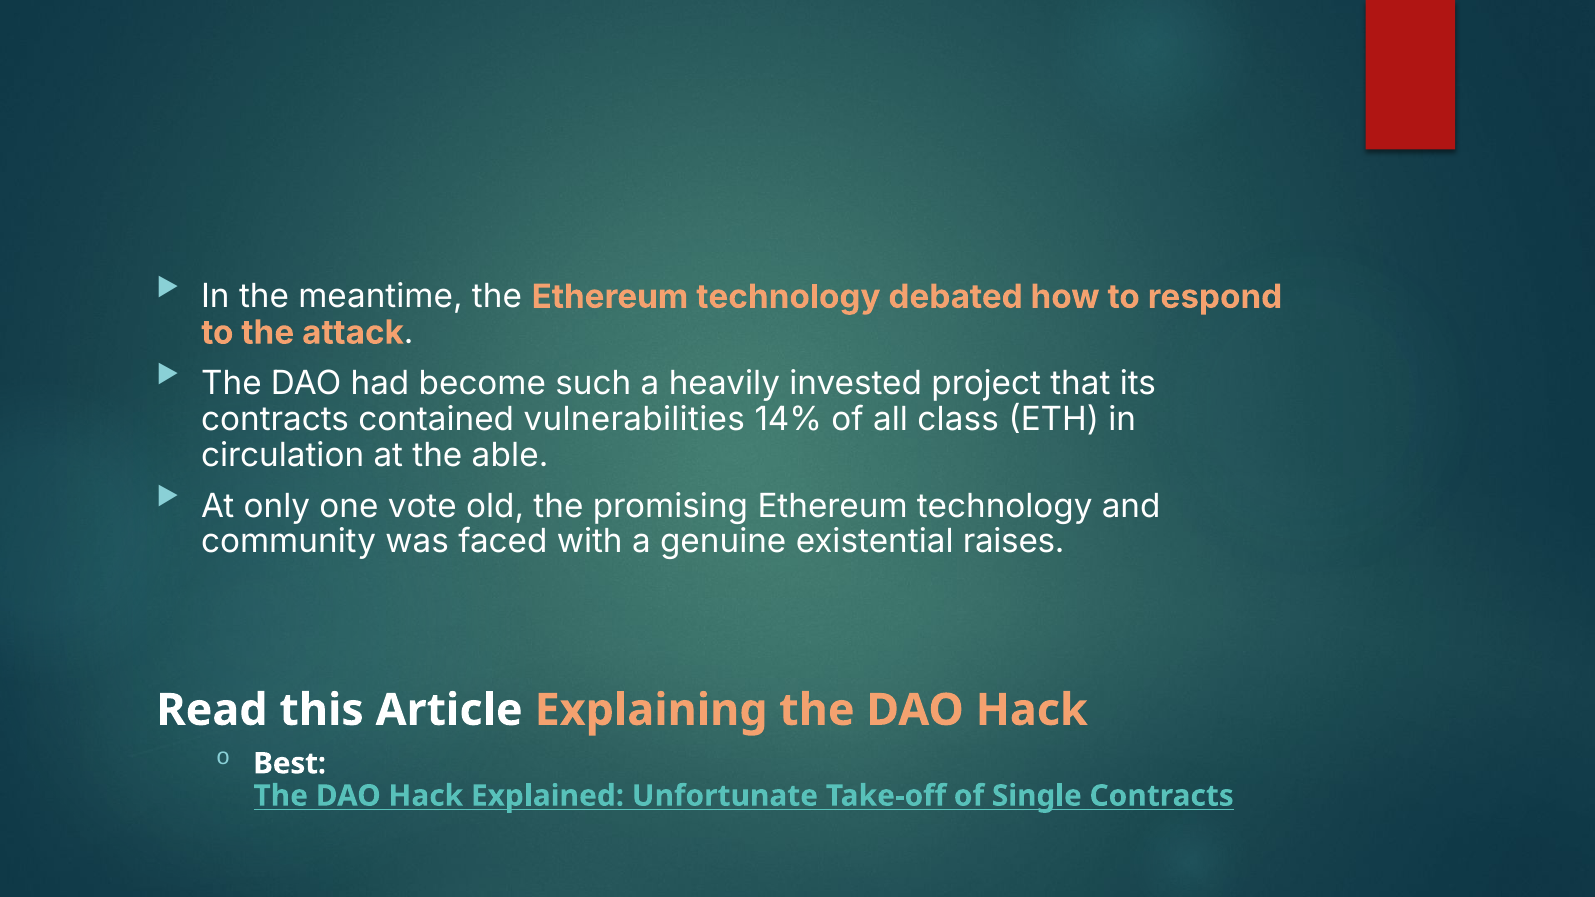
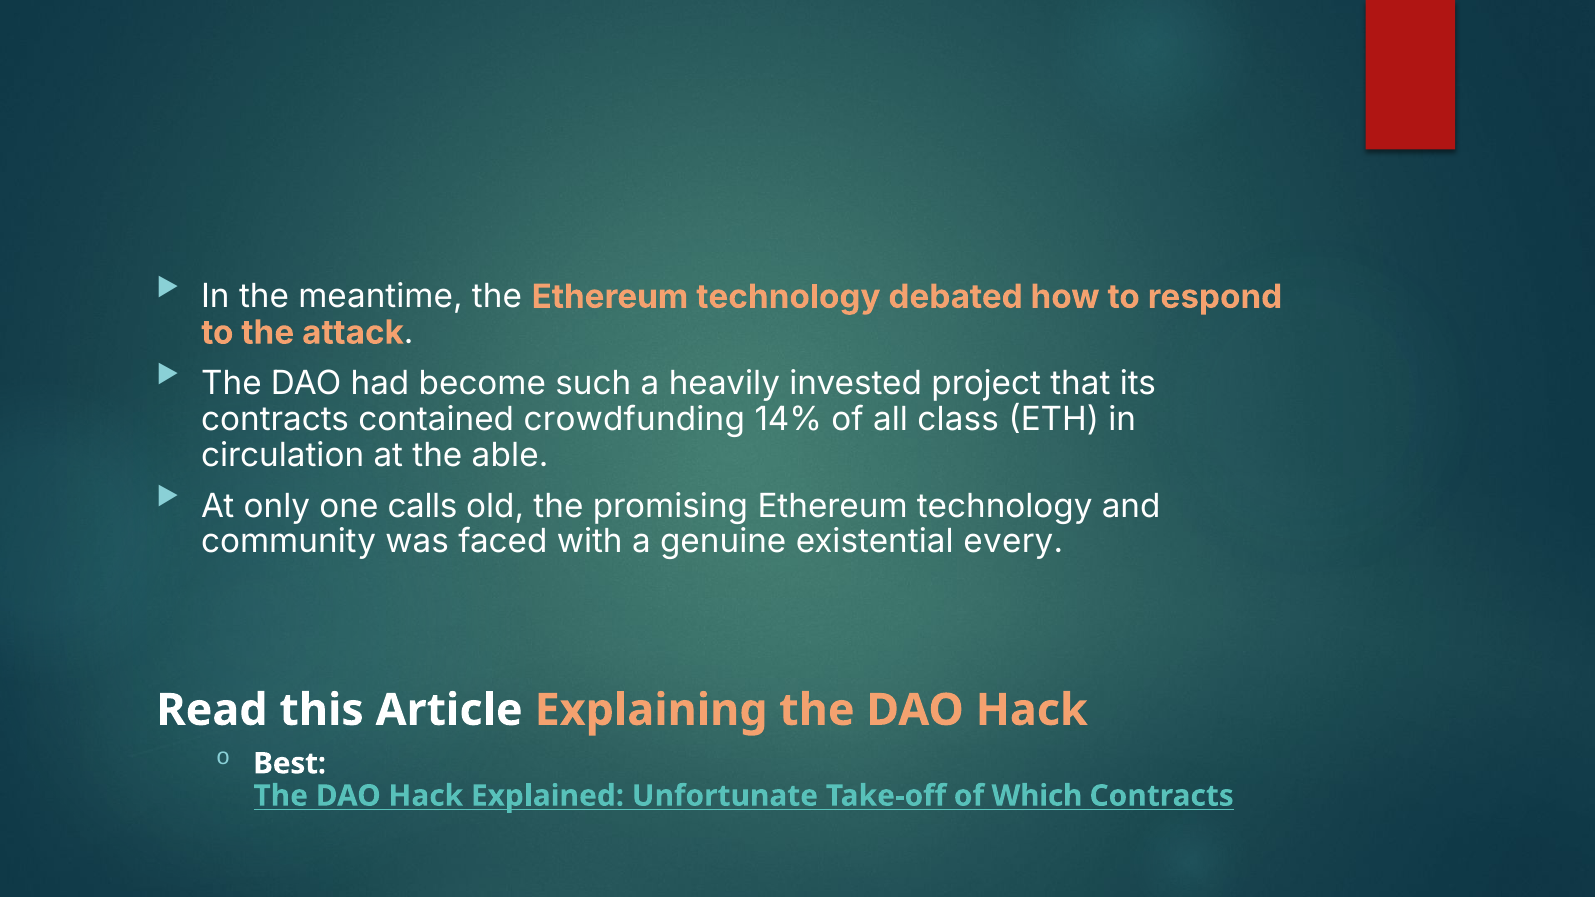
vulnerabilities: vulnerabilities -> crowdfunding (634, 419)
vote: vote -> calls (422, 506)
raises: raises -> every (1013, 542)
Single: Single -> Which (1037, 796)
